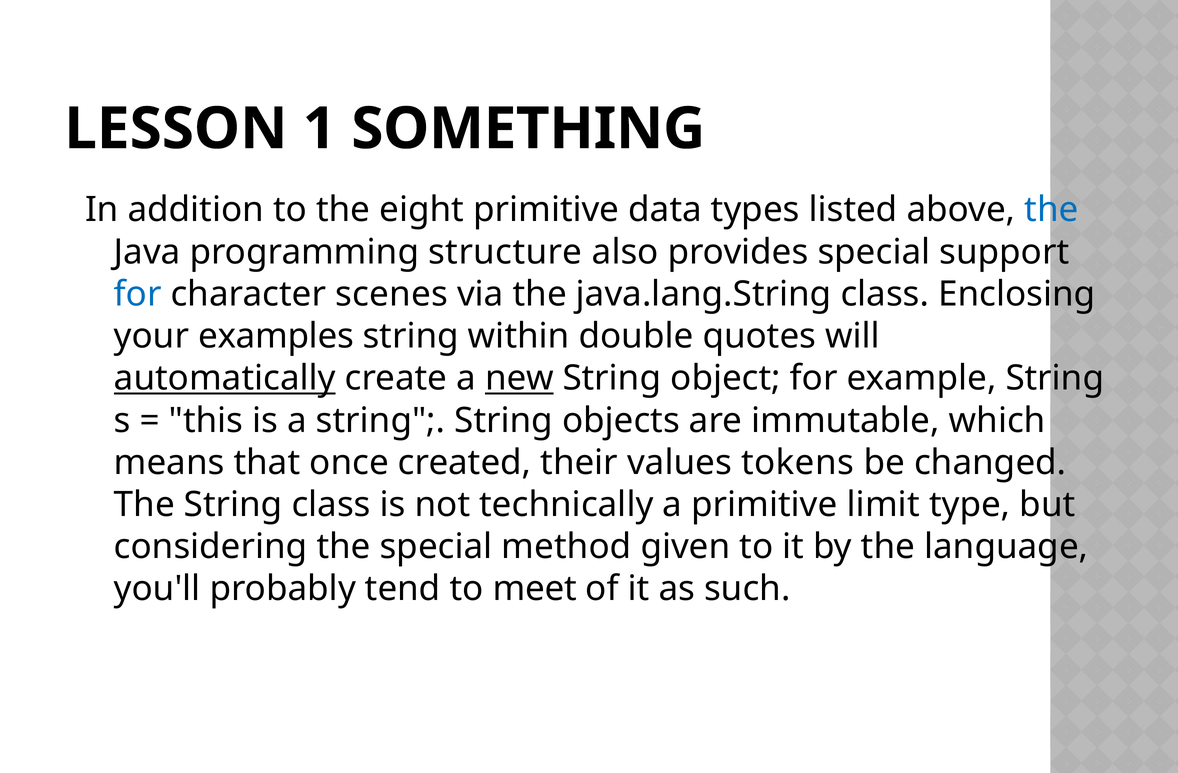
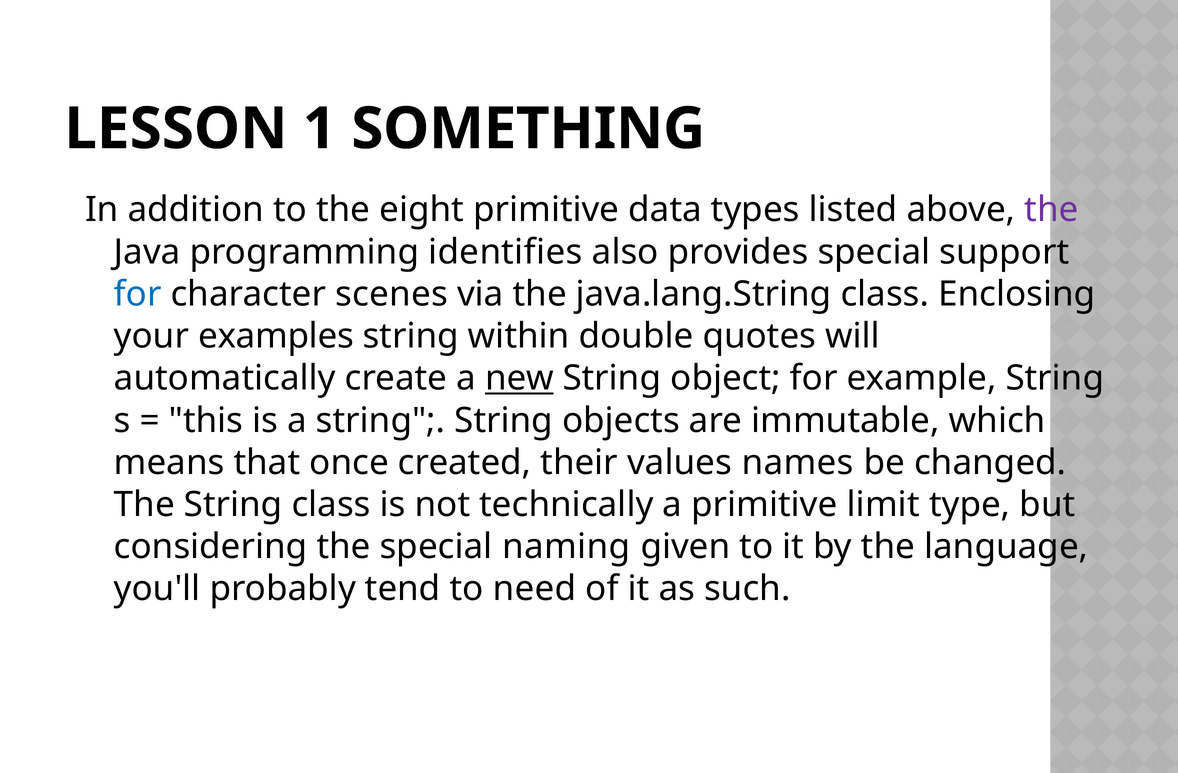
the colour: blue -> purple (1052, 210)
structure: structure -> identifies (505, 252)
automatically underline: present -> none (225, 378)
tokens: tokens -> names (798, 462)
method: method -> naming (566, 547)
meet: meet -> need (534, 589)
